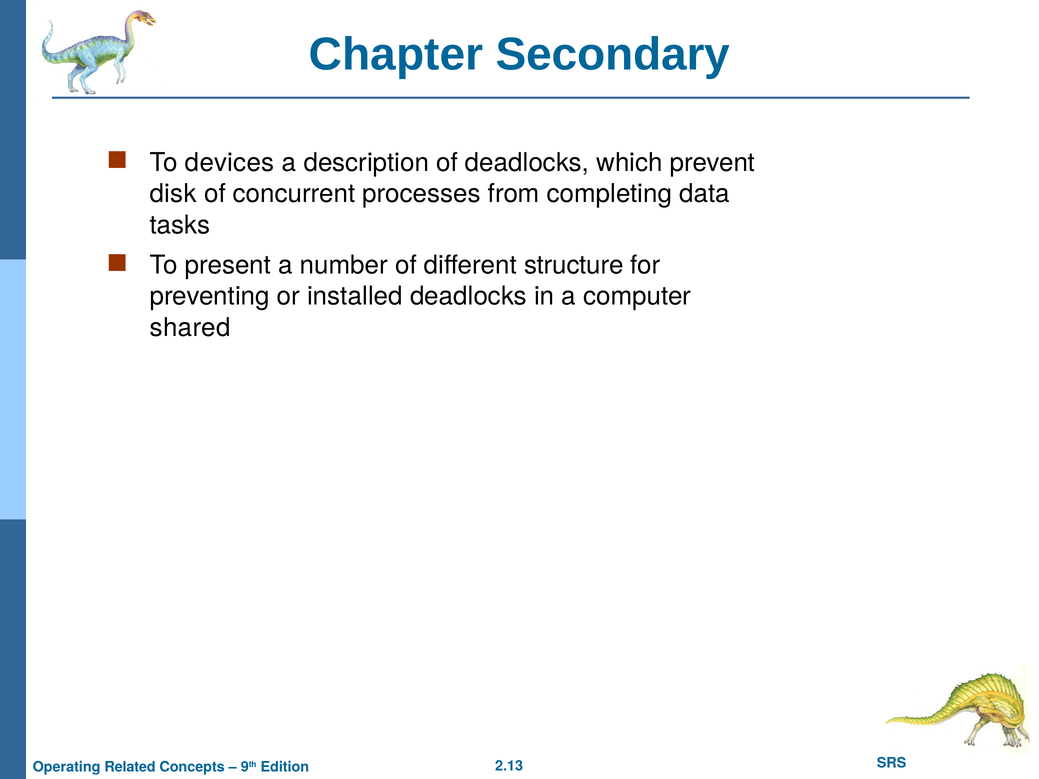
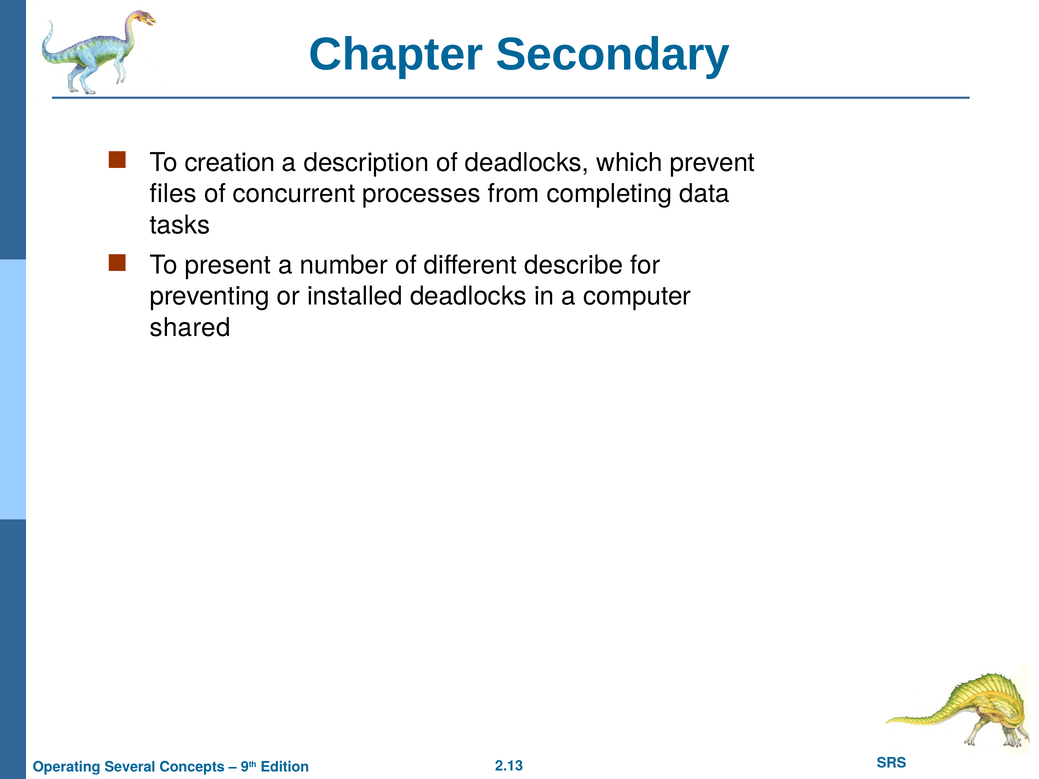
devices: devices -> creation (230, 163)
disk: disk -> files (173, 194)
structure: structure -> describe (574, 265)
Related: Related -> Several (130, 767)
